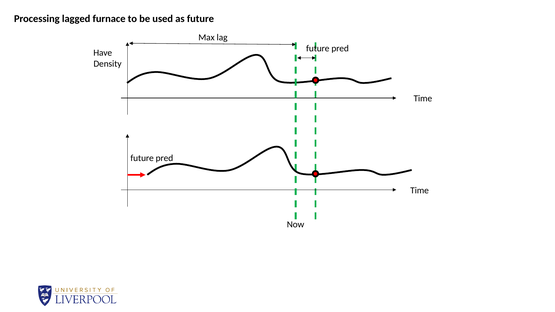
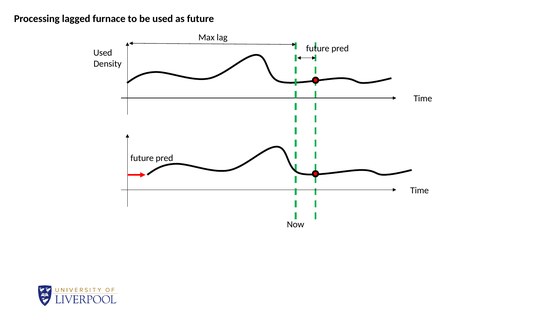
Have: Have -> Used (103, 53)
